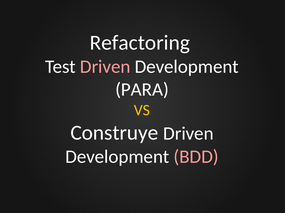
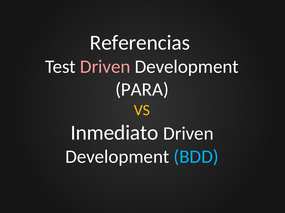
Refactoring: Refactoring -> Referencias (140, 43)
Construye: Construye -> Inmediato (114, 133)
BDD colour: pink -> light blue (196, 157)
